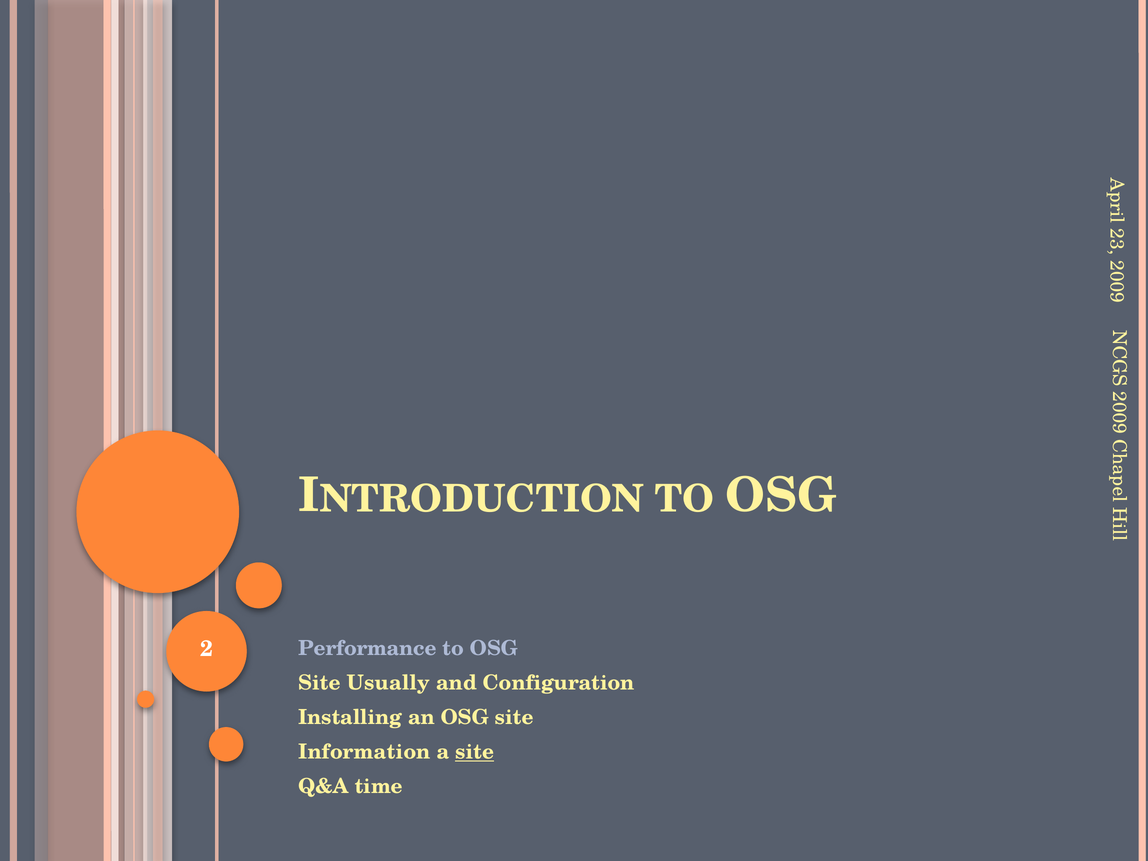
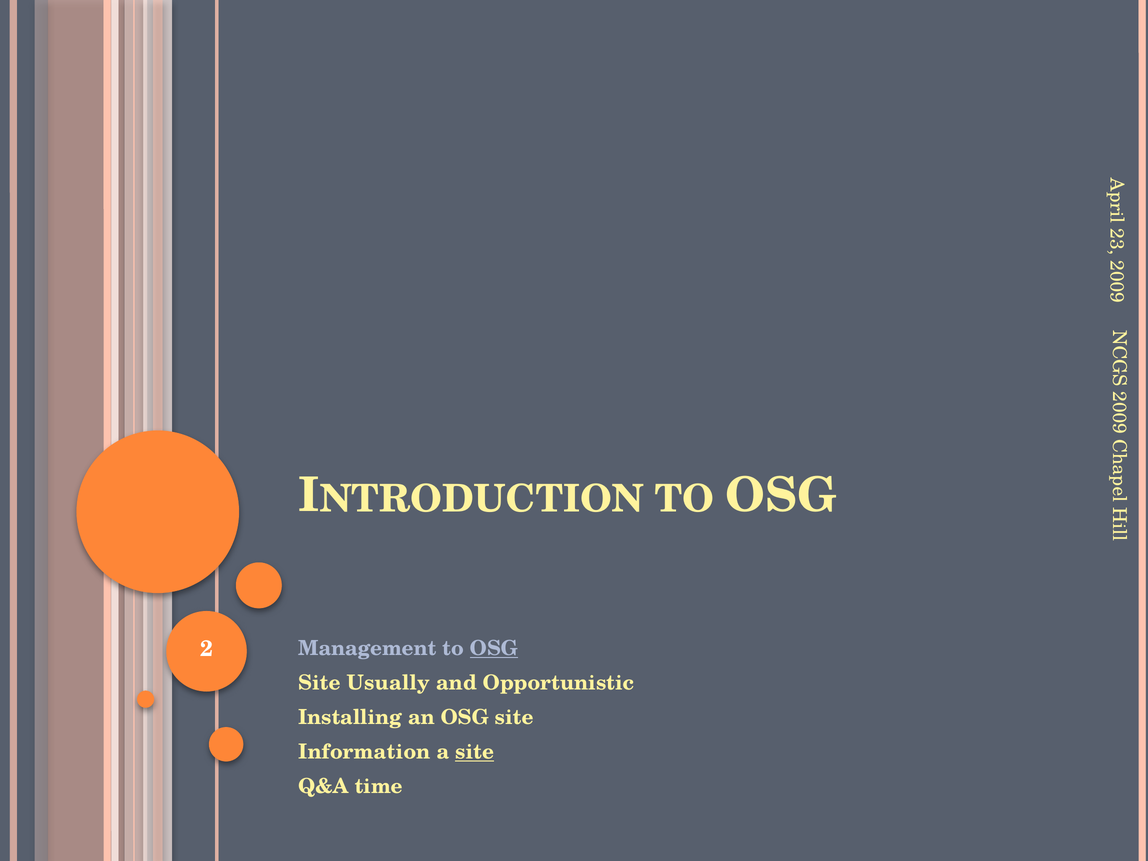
Performance: Performance -> Management (367, 649)
OSG underline: none -> present (494, 649)
Configuration: Configuration -> Opportunistic (559, 683)
